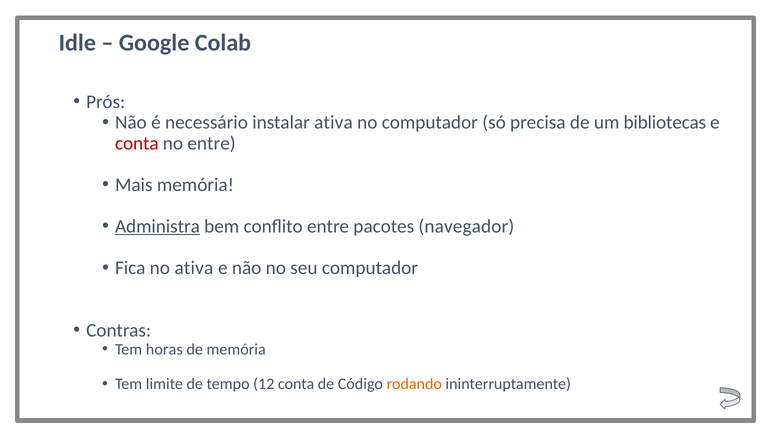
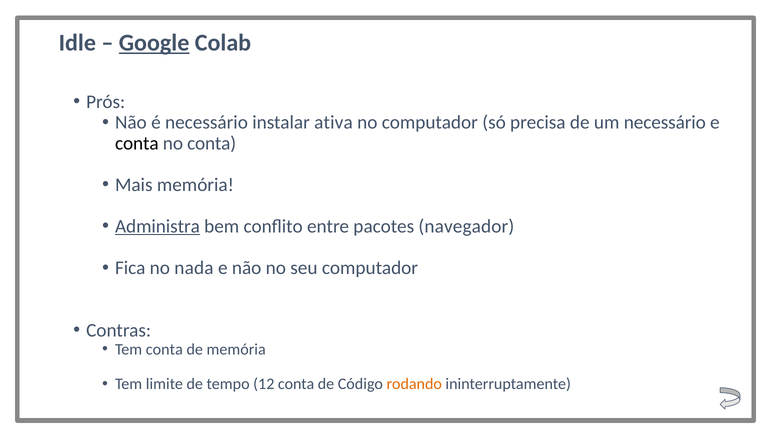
Google underline: none -> present (154, 43)
um bibliotecas: bibliotecas -> necessário (665, 123)
conta colour: red -> black (137, 143)
no entre: entre -> conta (212, 143)
no ativa: ativa -> nada (194, 268)
Tem horas: horas -> conta (164, 349)
